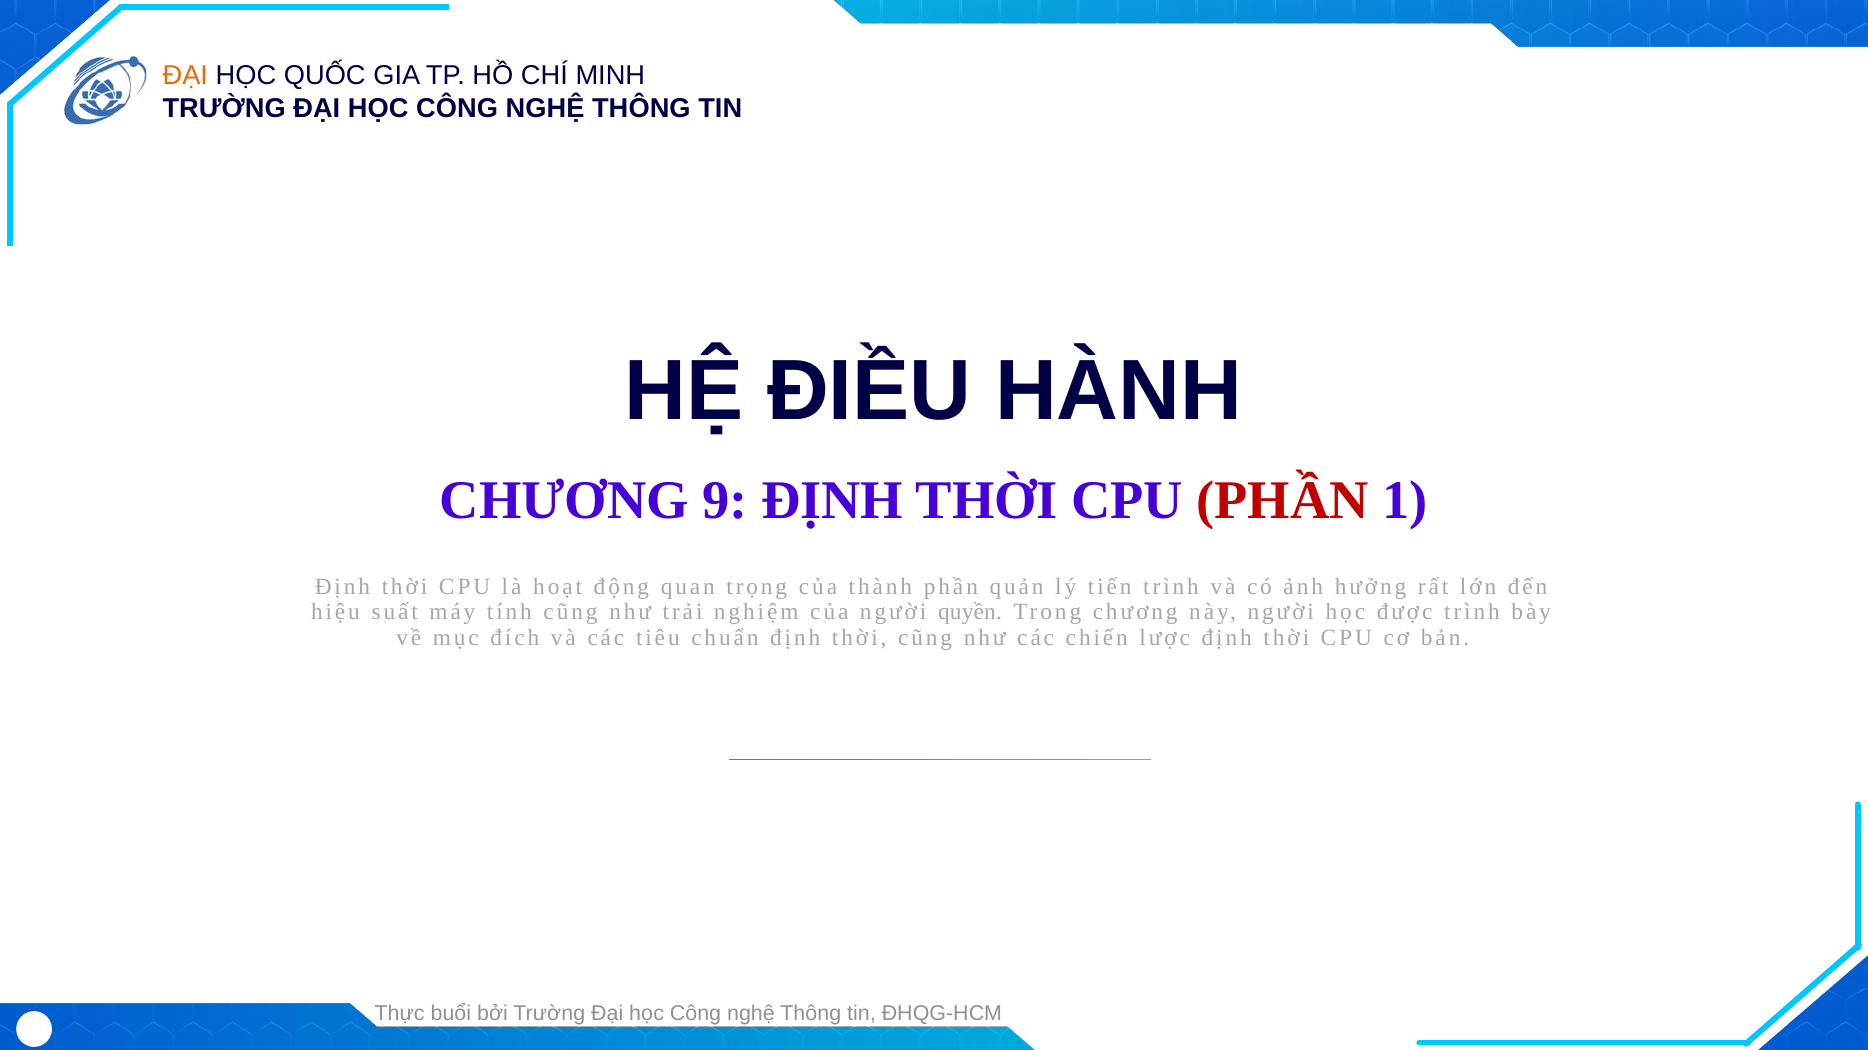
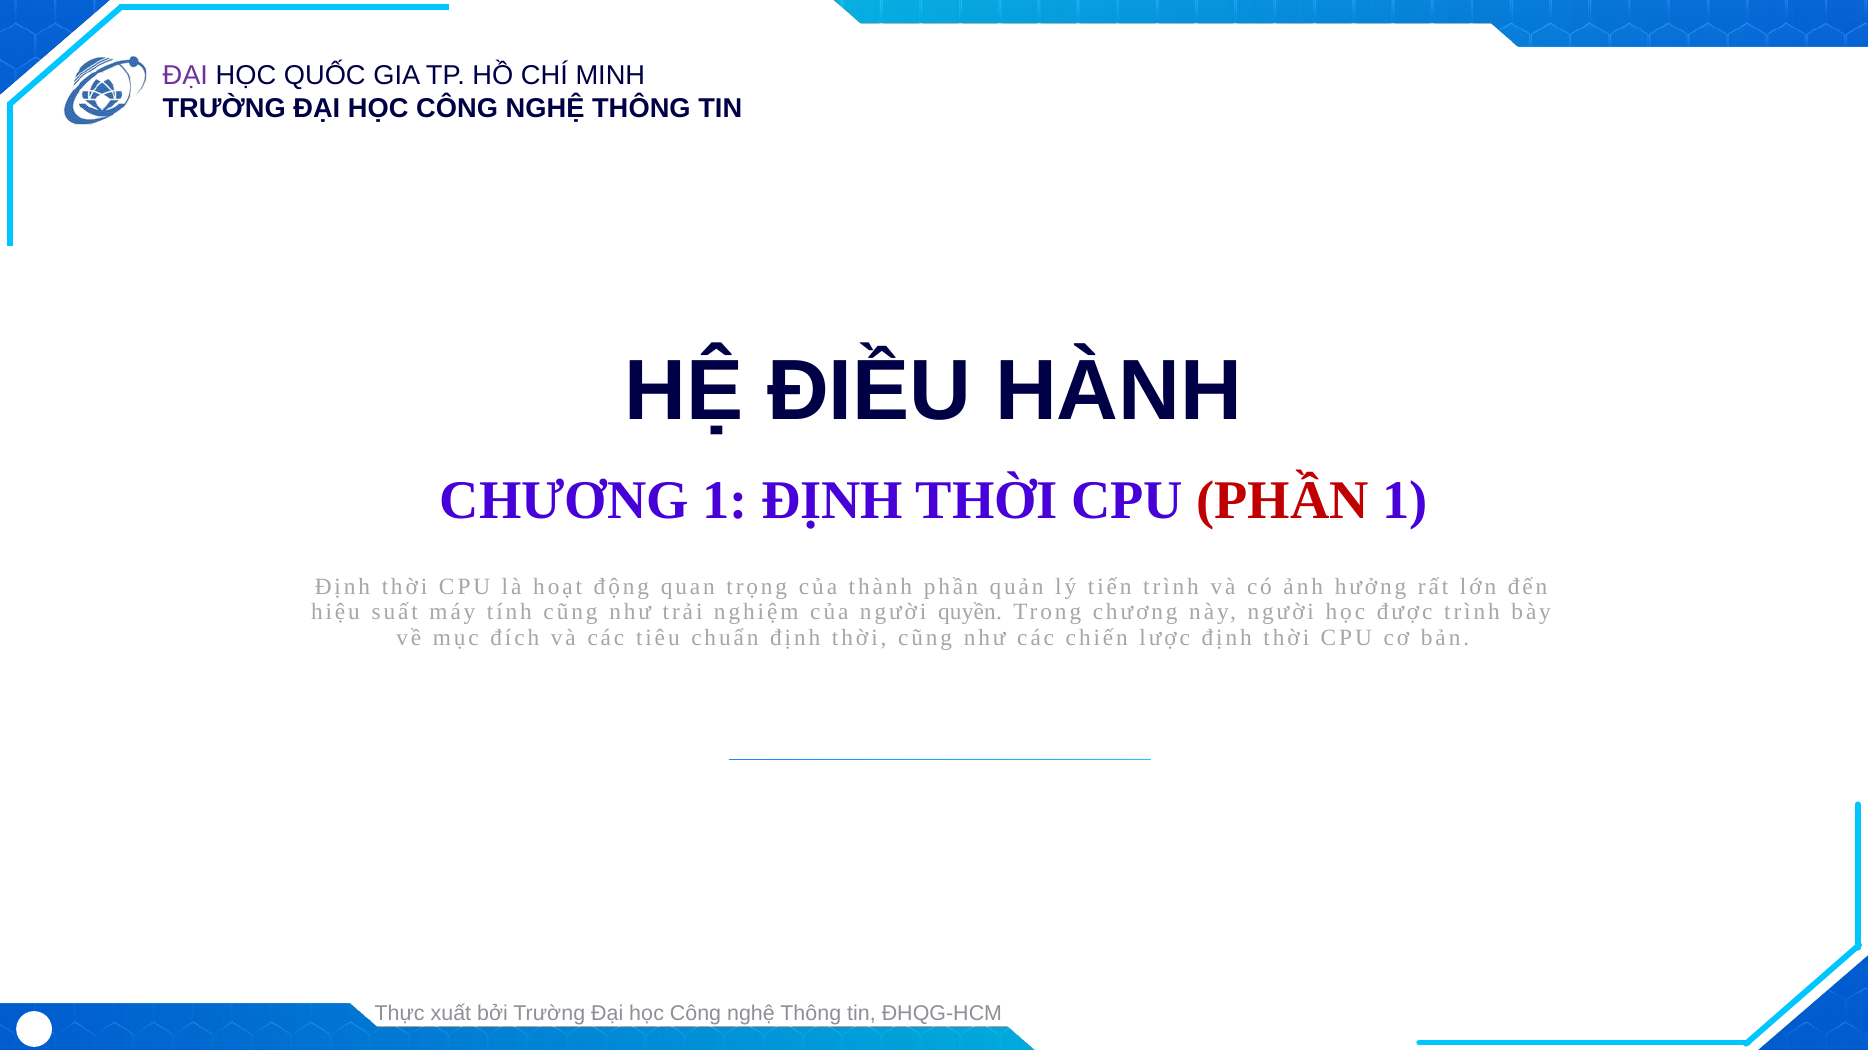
ĐẠI colour: orange -> purple (185, 76)
CHƯƠNG 9: 9 -> 1 (725, 501)
buổi: buổi -> xuất (451, 1014)
